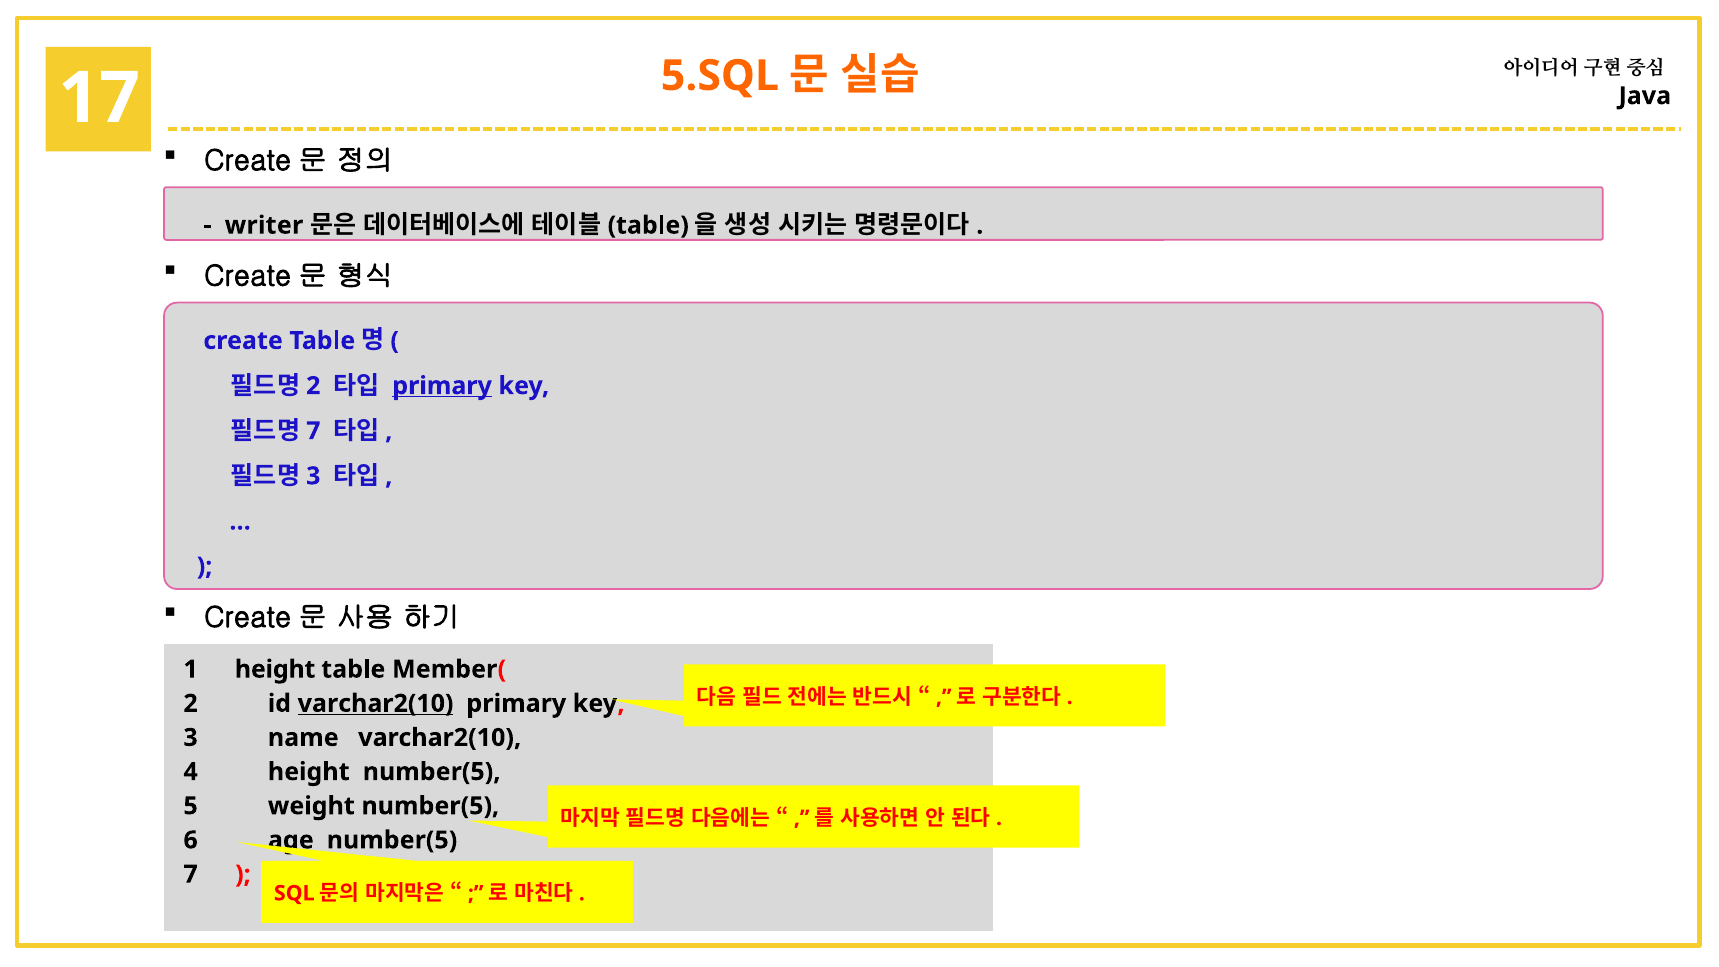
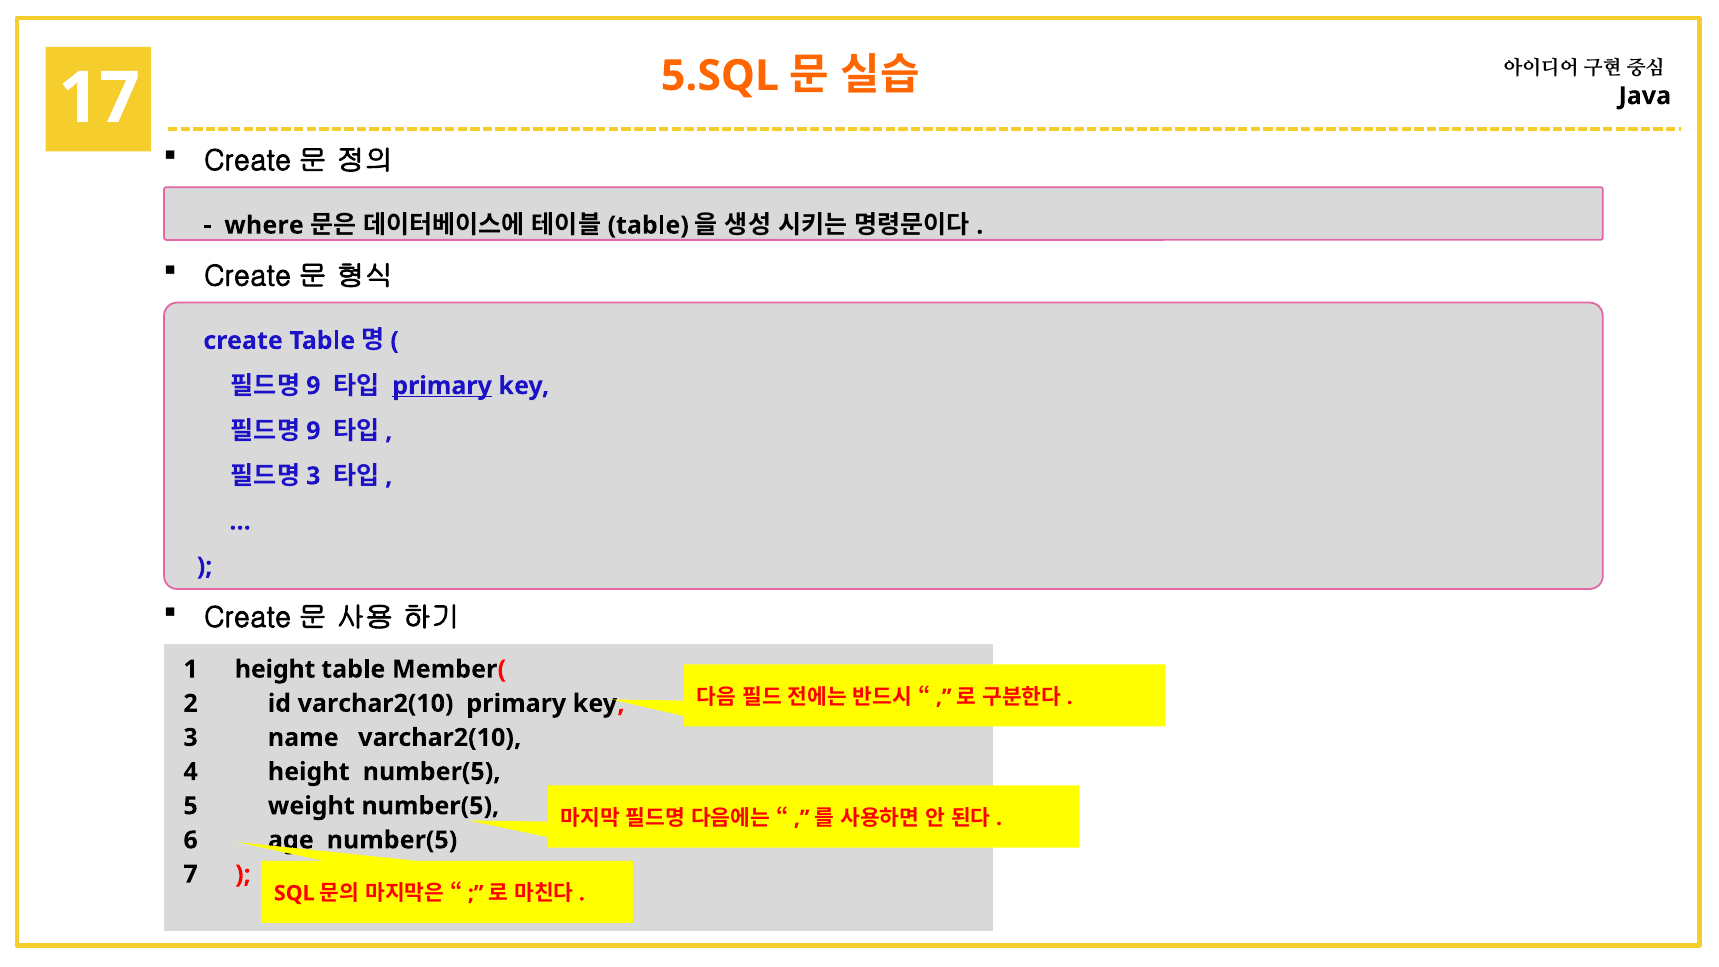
writer: writer -> where (264, 225)
2: 2 -> 9 (313, 386)
7: 7 -> 9 (313, 431)
varchar2(10 underline: present -> none (376, 703)
